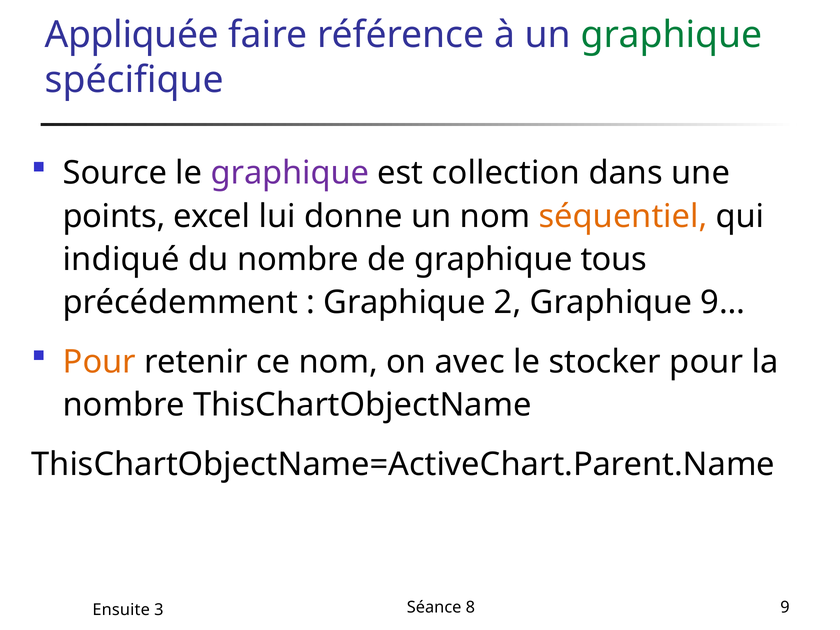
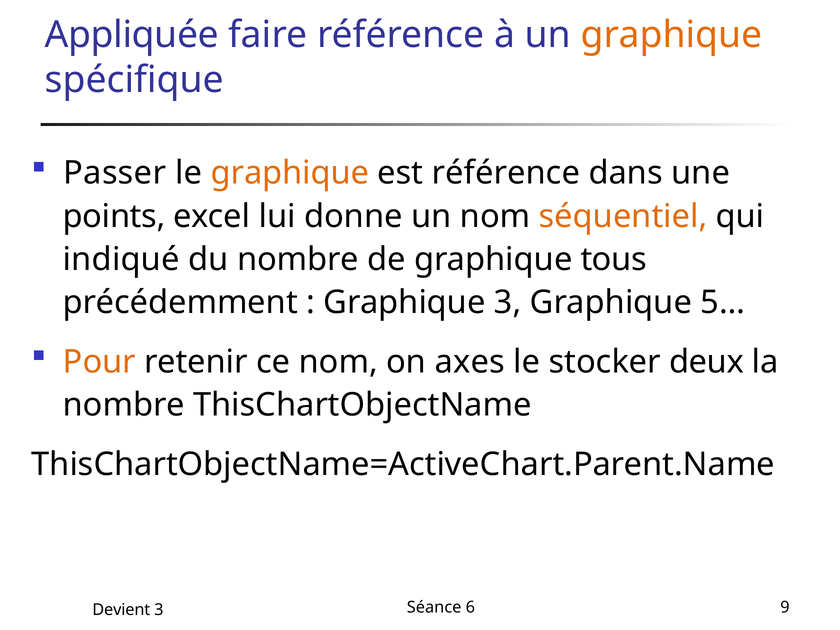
graphique colour: green -> orange (671, 35)
Source: Source -> Passer (115, 173)
graphique colour: purple -> orange (290, 173)
est collection: collection -> référence (506, 173)
Graphique 2: 2 -> 3 (508, 302)
9…: 9… -> 5… (723, 302)
avec: avec -> axes (470, 362)
stocker pour: pour -> deux (707, 362)
8: 8 -> 6 (470, 607)
Ensuite: Ensuite -> Devient (121, 610)
